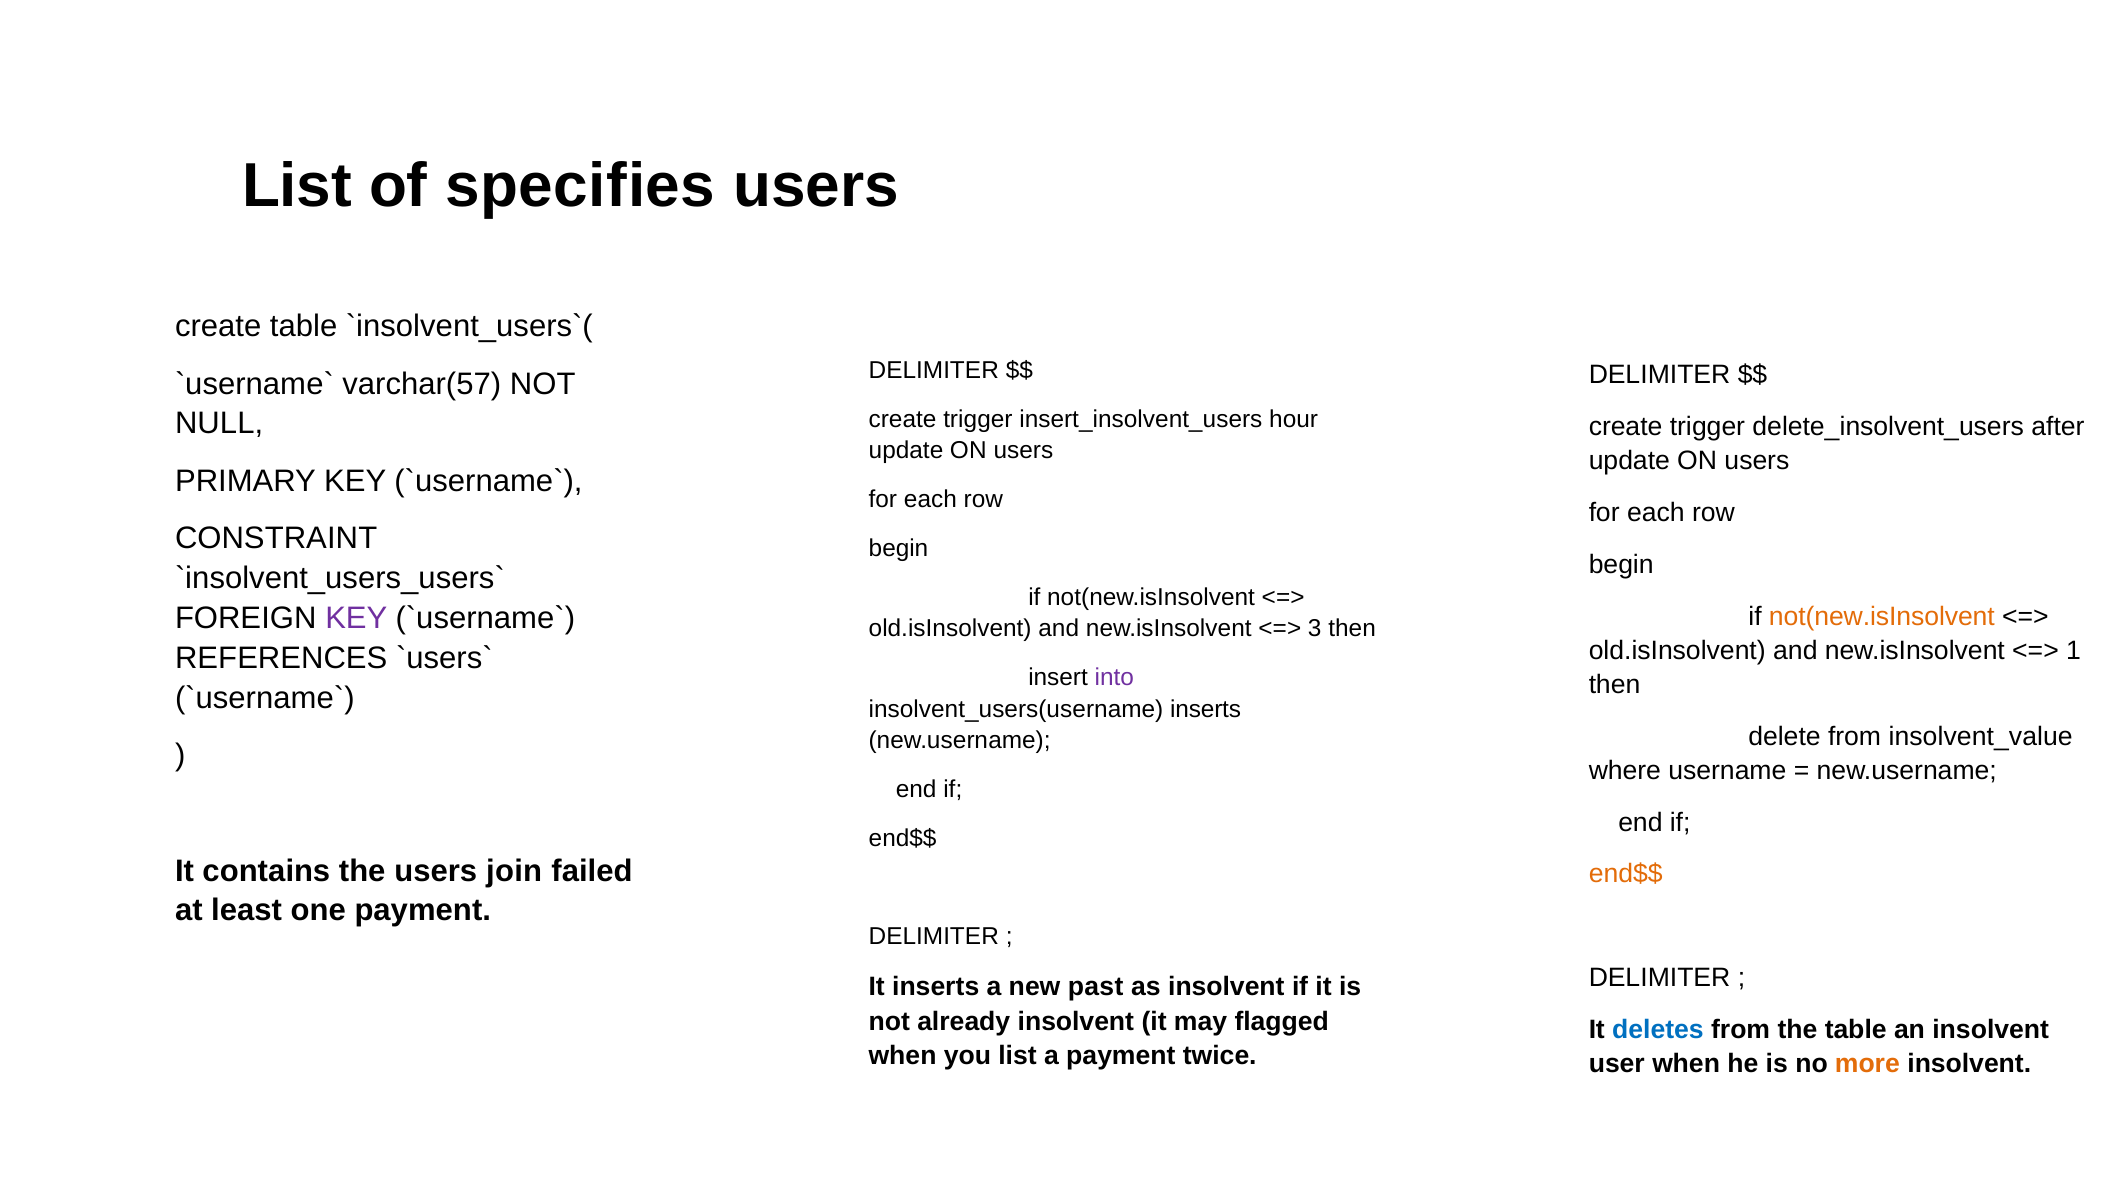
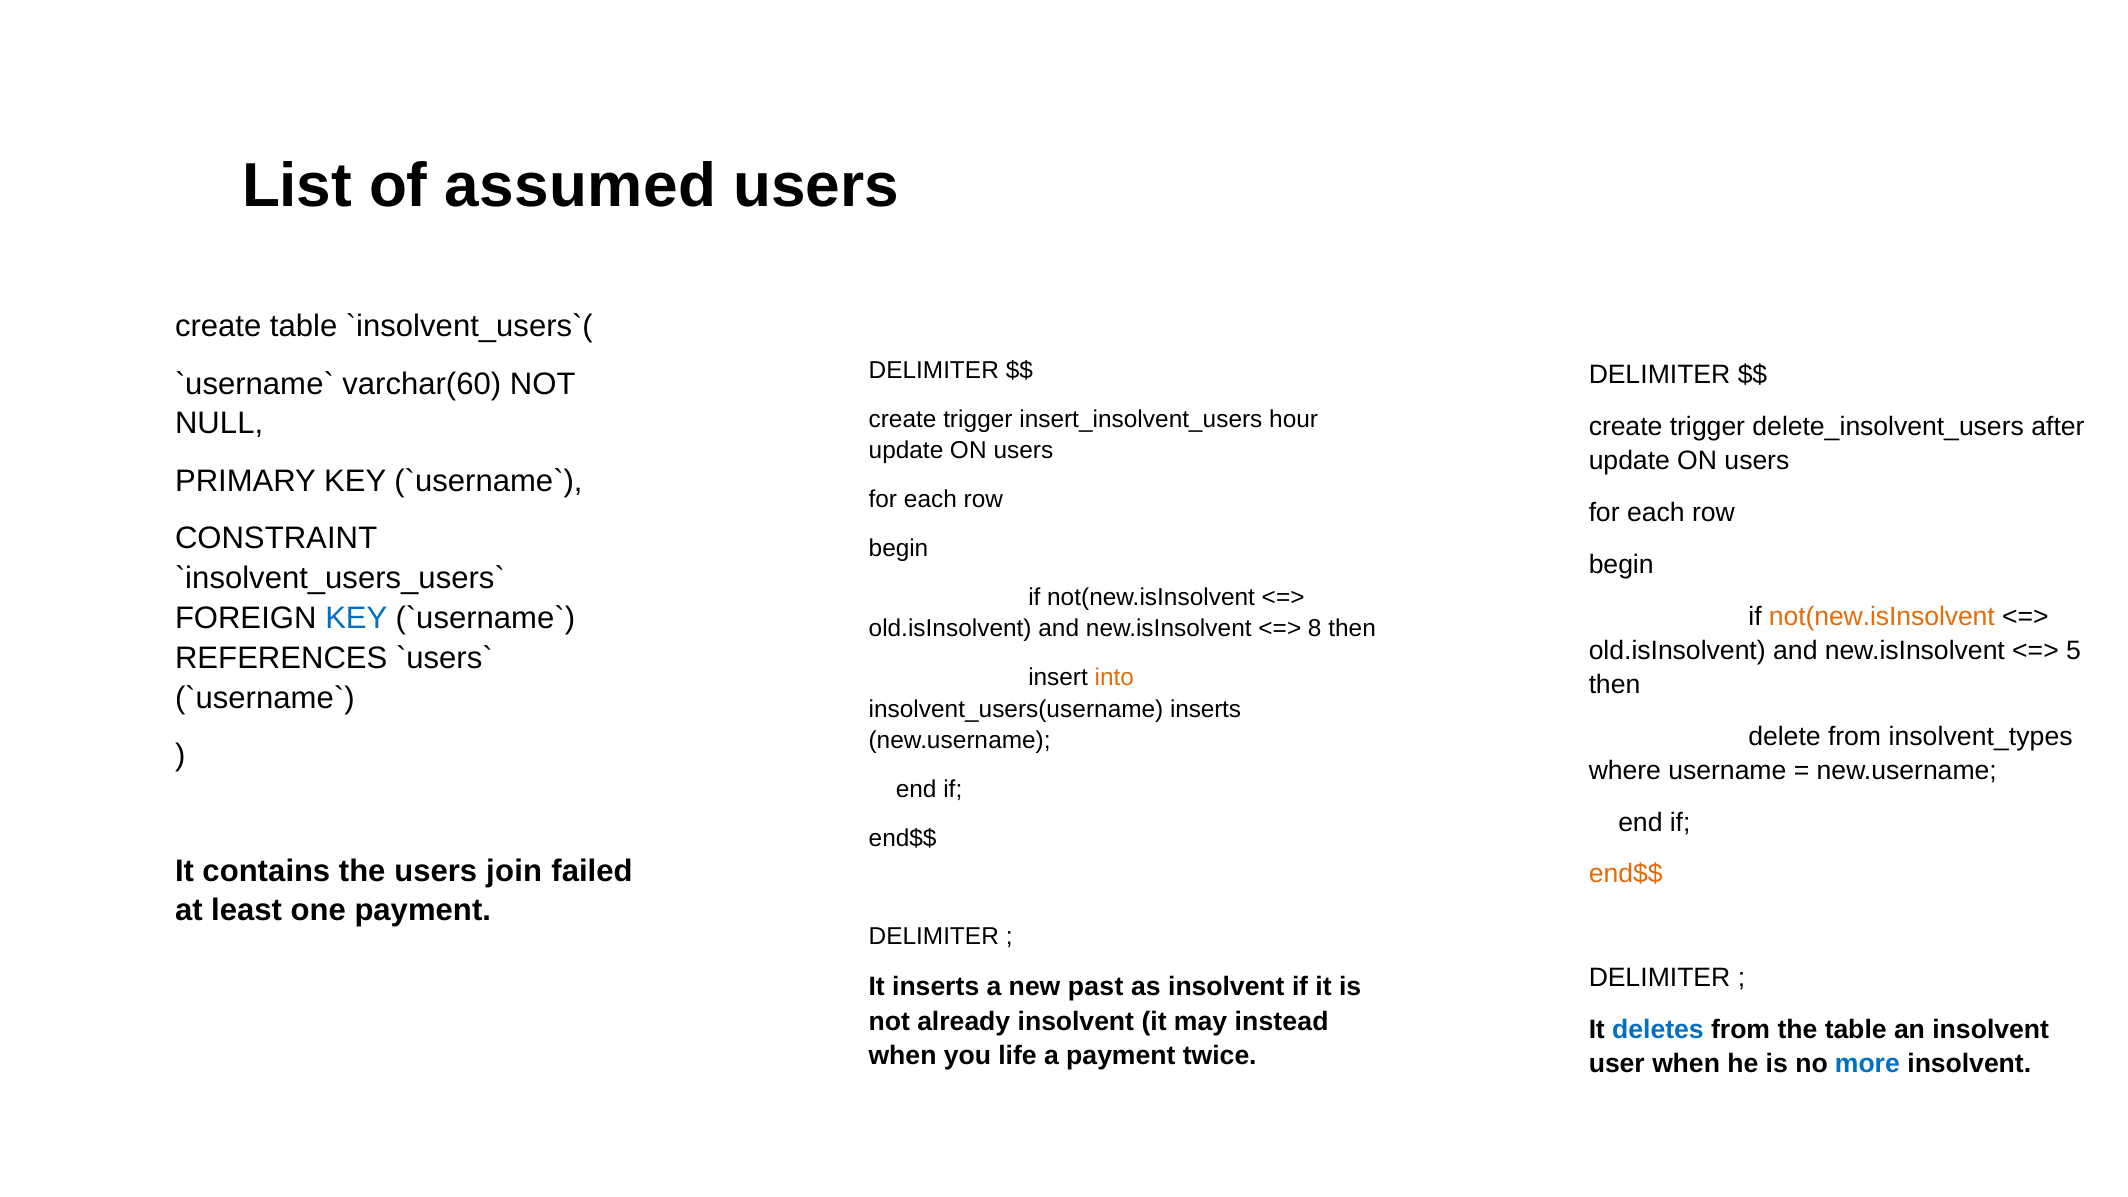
specifies: specifies -> assumed (580, 186)
varchar(57: varchar(57 -> varchar(60 (422, 384)
KEY colour: purple -> blue (356, 618)
3: 3 -> 8 (1315, 629)
1: 1 -> 5 (2074, 650)
into colour: purple -> orange (1114, 678)
insolvent_value: insolvent_value -> insolvent_types (1981, 736)
flagged: flagged -> instead (1282, 1021)
you list: list -> life (1018, 1055)
more colour: orange -> blue (1867, 1064)
